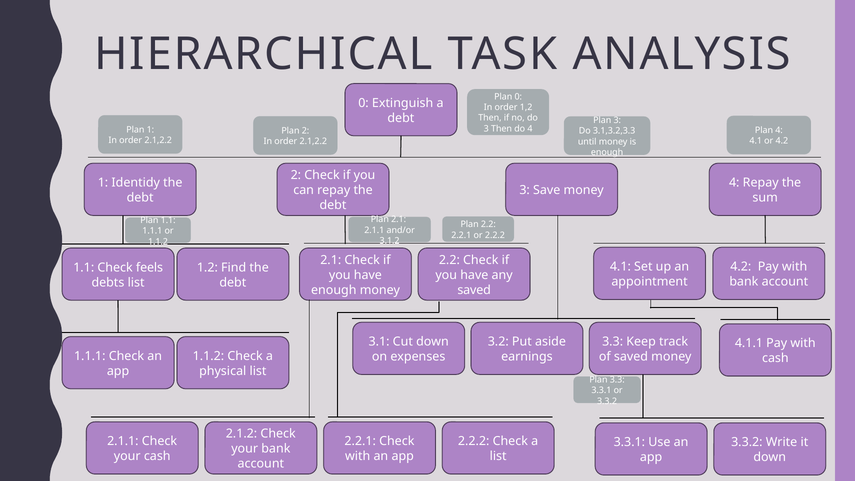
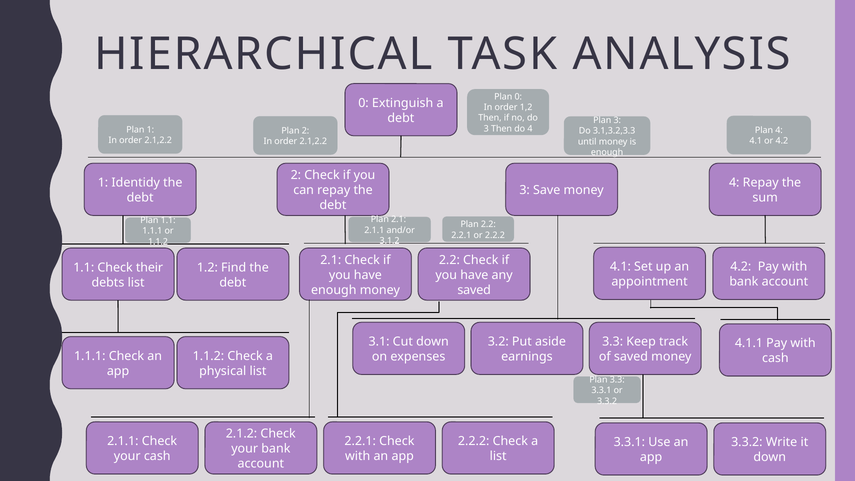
feels: feels -> their (150, 267)
